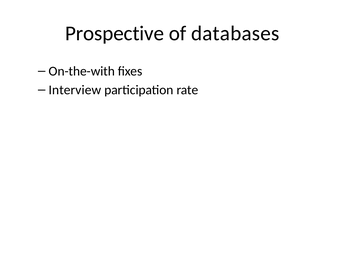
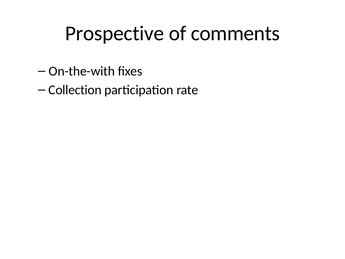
databases: databases -> comments (235, 33)
Interview: Interview -> Collection (75, 90)
